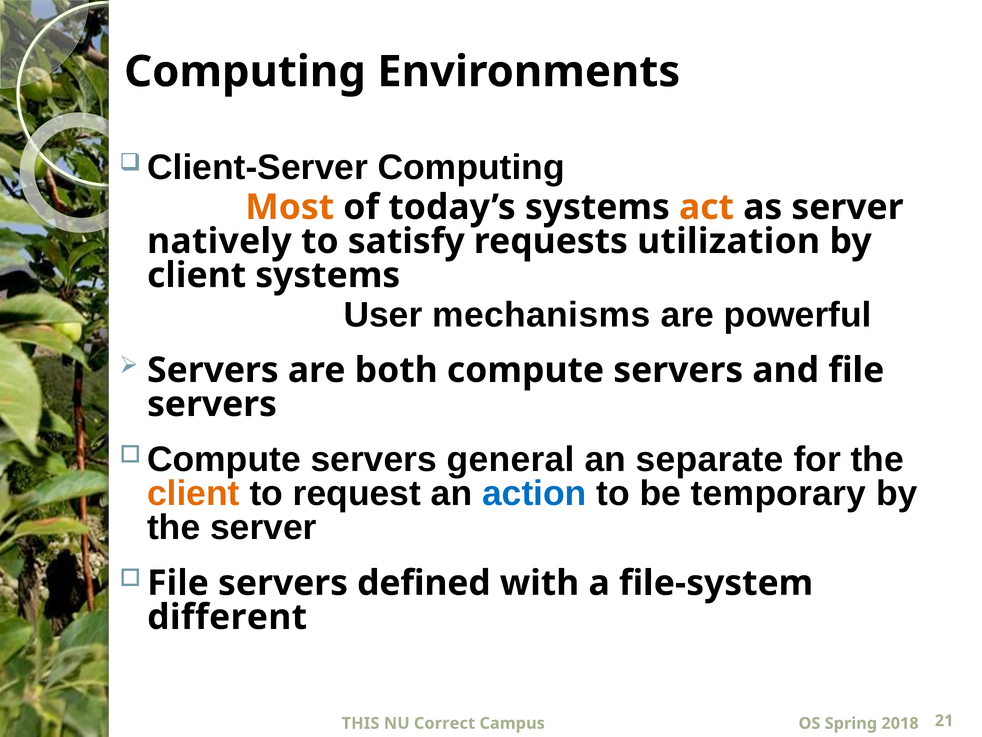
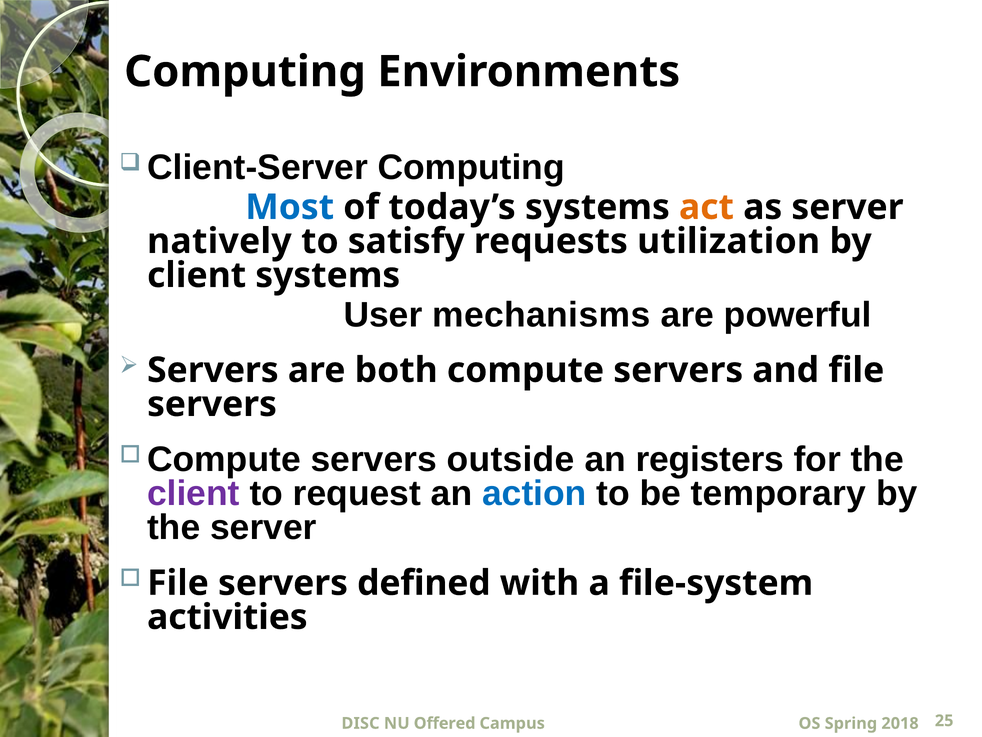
Most colour: orange -> blue (290, 207)
general: general -> outside (511, 459)
separate: separate -> registers (710, 459)
client colour: orange -> purple (193, 493)
different: different -> activities (227, 617)
THIS: THIS -> DISC (360, 723)
Correct: Correct -> Offered (445, 723)
21: 21 -> 25 (944, 720)
